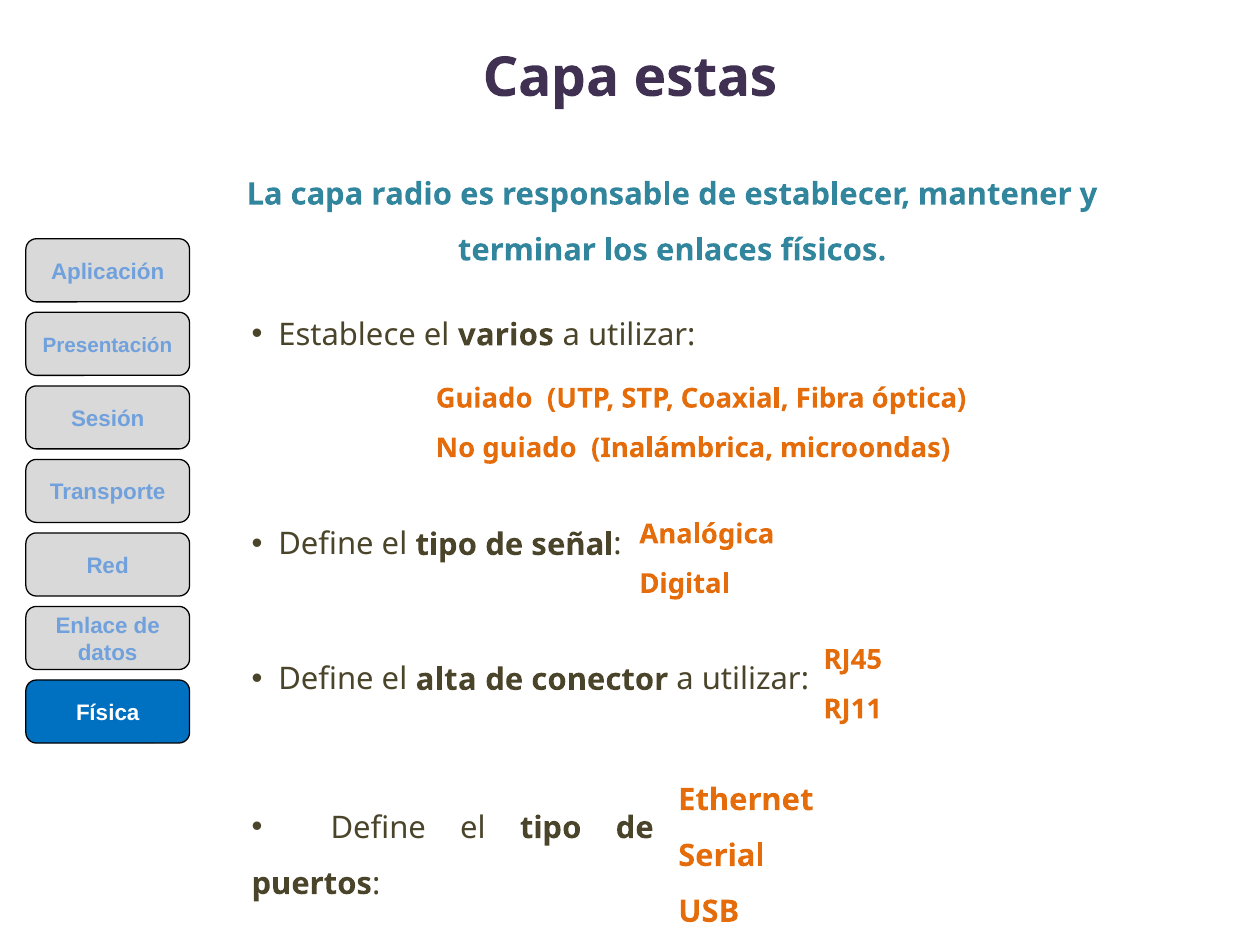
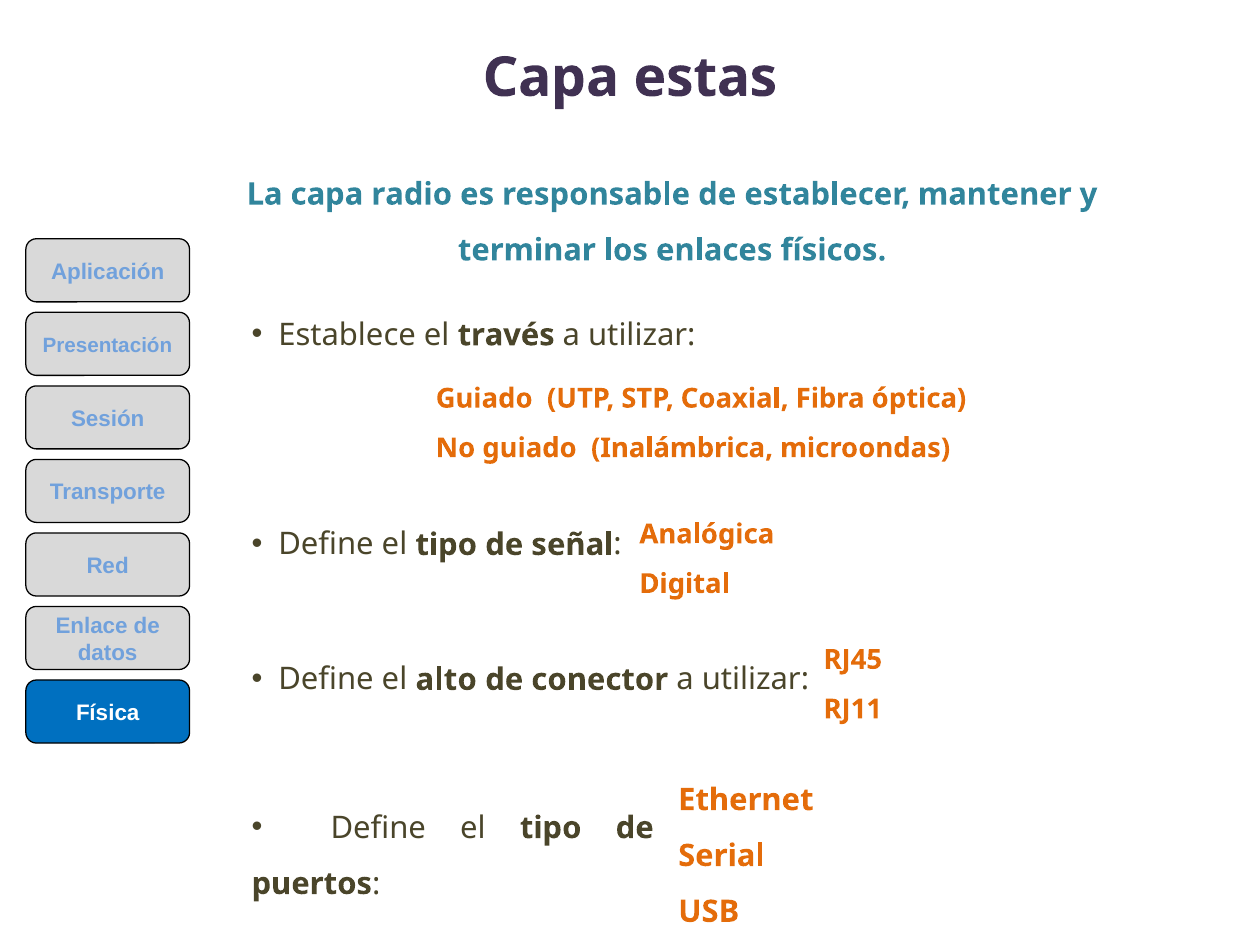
varios: varios -> través (506, 335)
alta: alta -> alto (446, 679)
